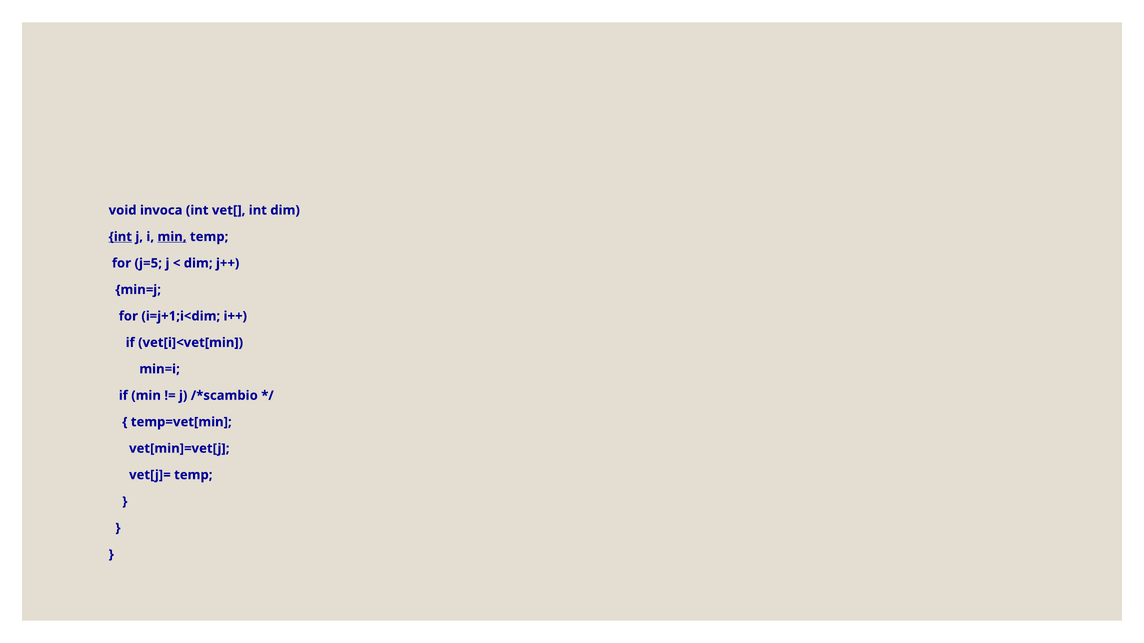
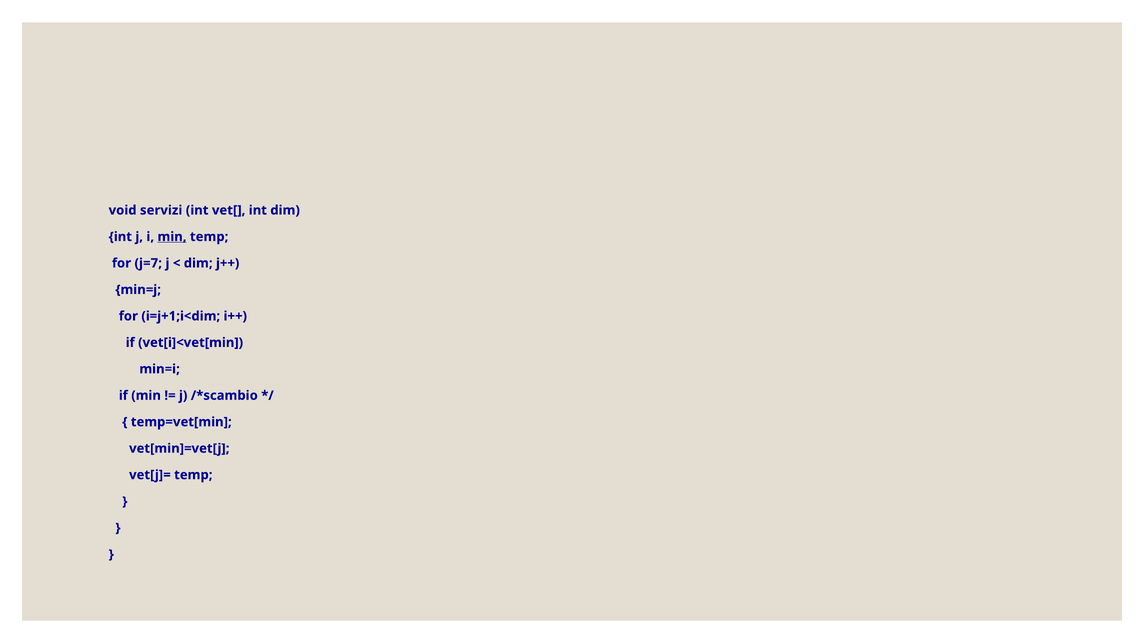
invoca: invoca -> servizi (161, 210)
int underline: present -> none (120, 237)
j=5: j=5 -> j=7 (148, 263)
